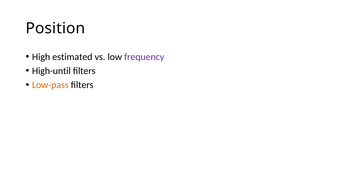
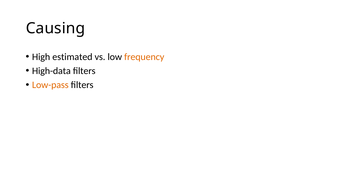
Position: Position -> Causing (55, 28)
frequency colour: purple -> orange (144, 57)
High-until: High-until -> High-data (51, 71)
